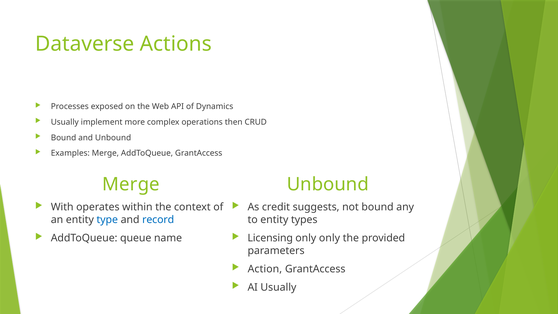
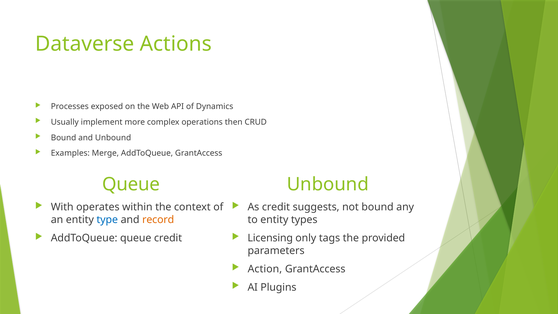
Merge: Merge -> Queue (131, 184)
record colour: blue -> orange (158, 220)
queue name: name -> credit (168, 238)
only only: only -> tags (330, 238)
AI Usually: Usually -> Plugins (278, 287)
